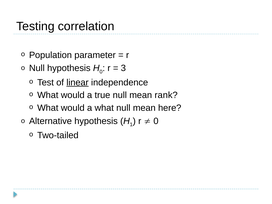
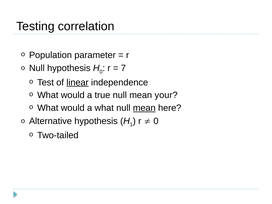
3: 3 -> 7 (123, 68)
rank: rank -> your (166, 95)
mean underline: none -> present (144, 108)
